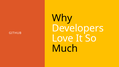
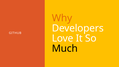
Why colour: black -> orange (62, 18)
